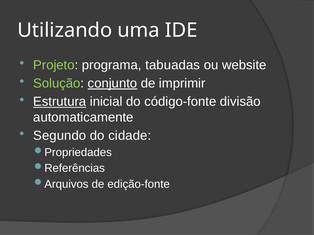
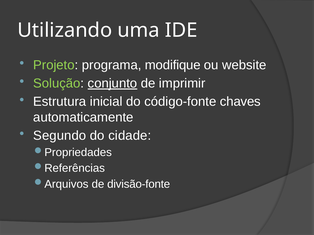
tabuadas: tabuadas -> modifique (173, 65)
Estrutura underline: present -> none (60, 102)
divisão: divisão -> chaves (240, 102)
edição-fonte: edição-fonte -> divisão-fonte (139, 184)
